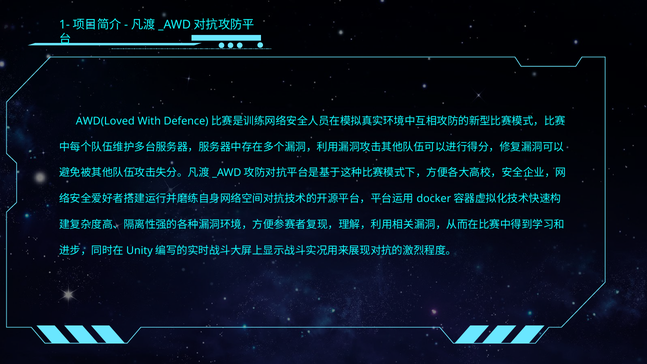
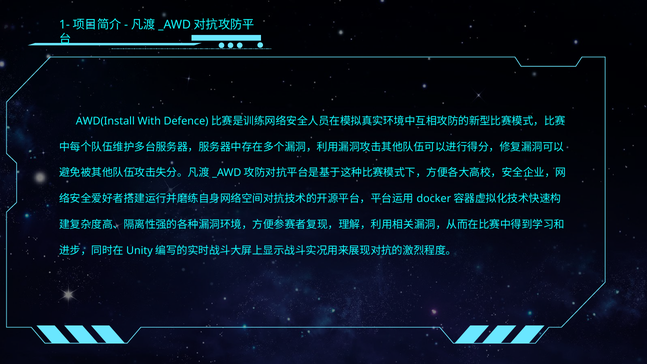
AWD(Loved: AWD(Loved -> AWD(Install (105, 121)
